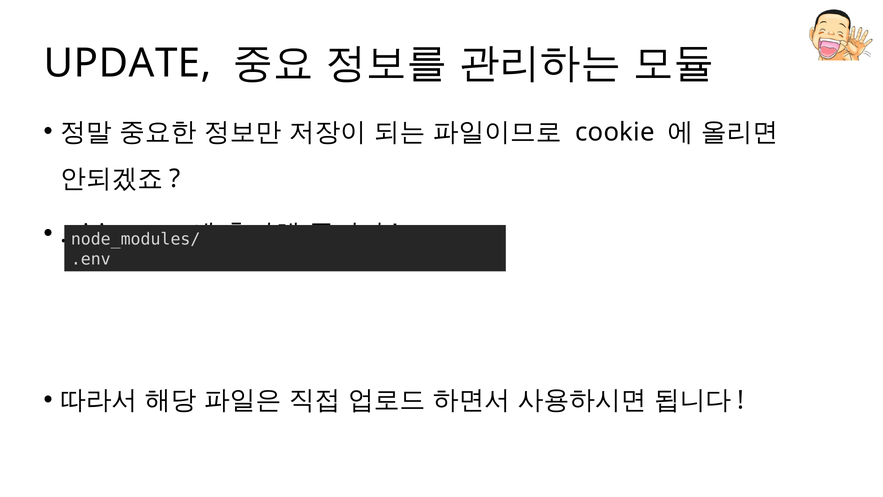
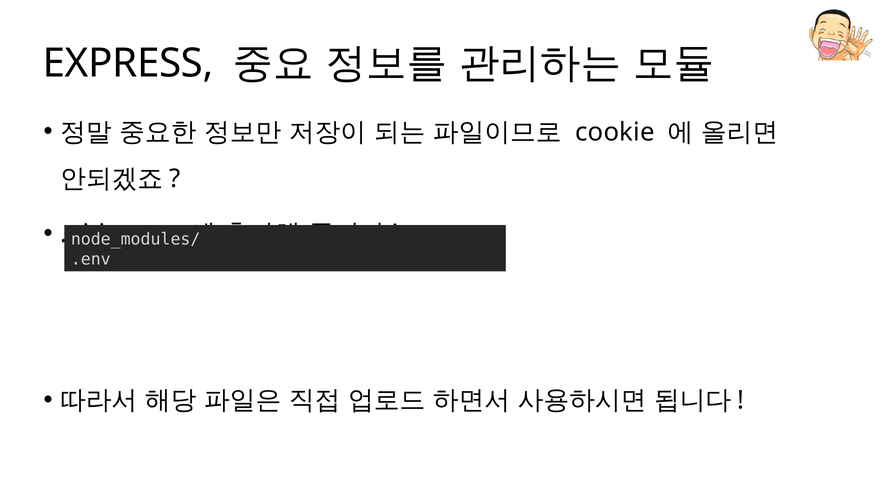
UPDATE: UPDATE -> EXPRESS (128, 63)
